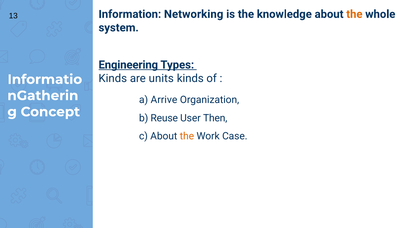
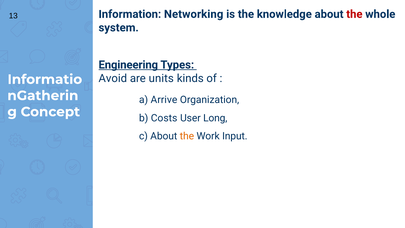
the colour: orange -> red (354, 14)
Kinds: Kinds -> Avoid (113, 78)
Reuse: Reuse -> Costs (164, 118)
Then: Then -> Long (215, 118)
Case: Case -> Input (235, 136)
